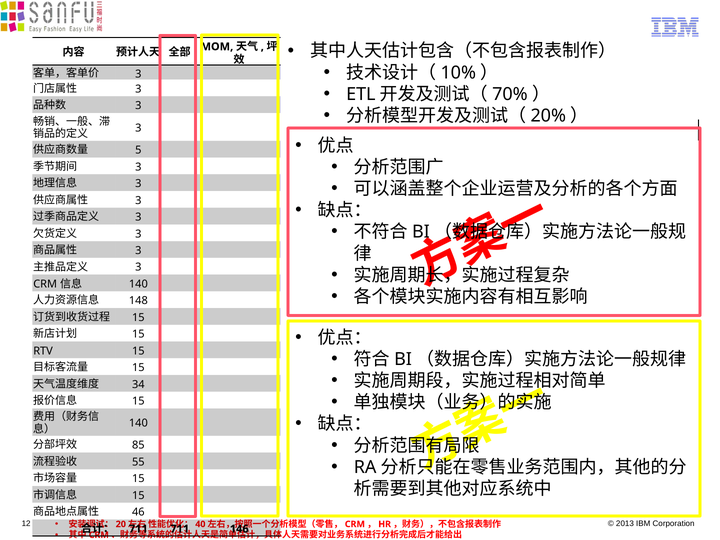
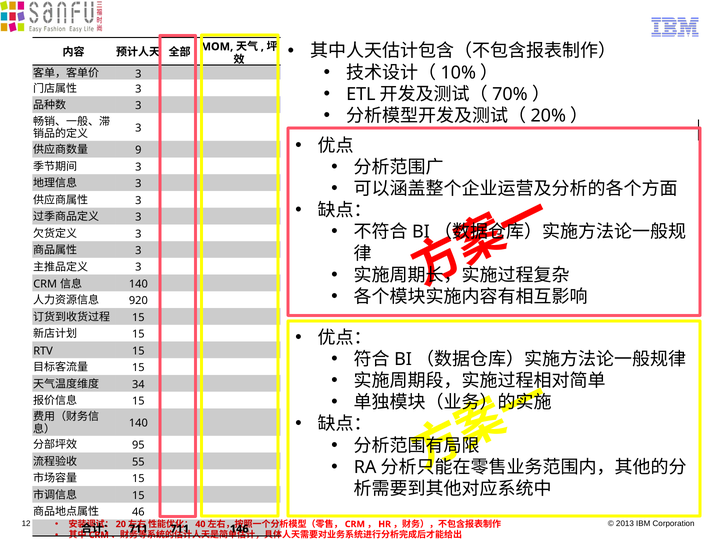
5: 5 -> 9 (138, 150)
148: 148 -> 920 (138, 301)
85: 85 -> 95 (138, 445)
